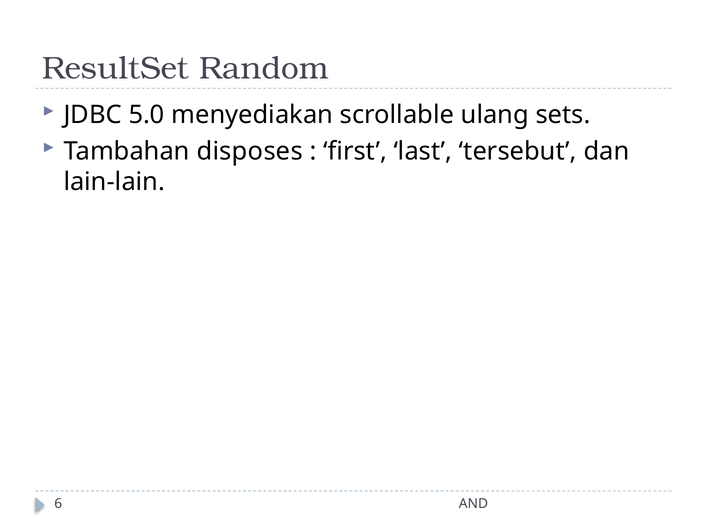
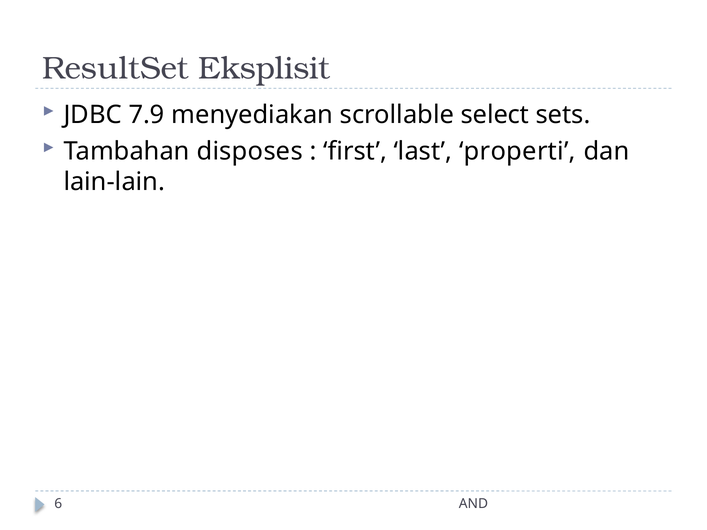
Random: Random -> Eksplisit (264, 68)
5.0: 5.0 -> 7.9 (147, 115)
ulang: ulang -> select (495, 115)
tersebut: tersebut -> properti (517, 151)
